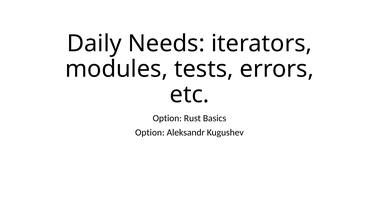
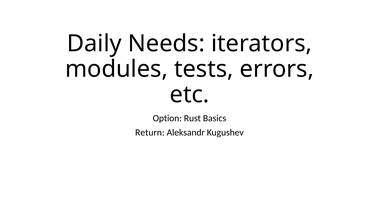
Option: Option -> Return (150, 133)
